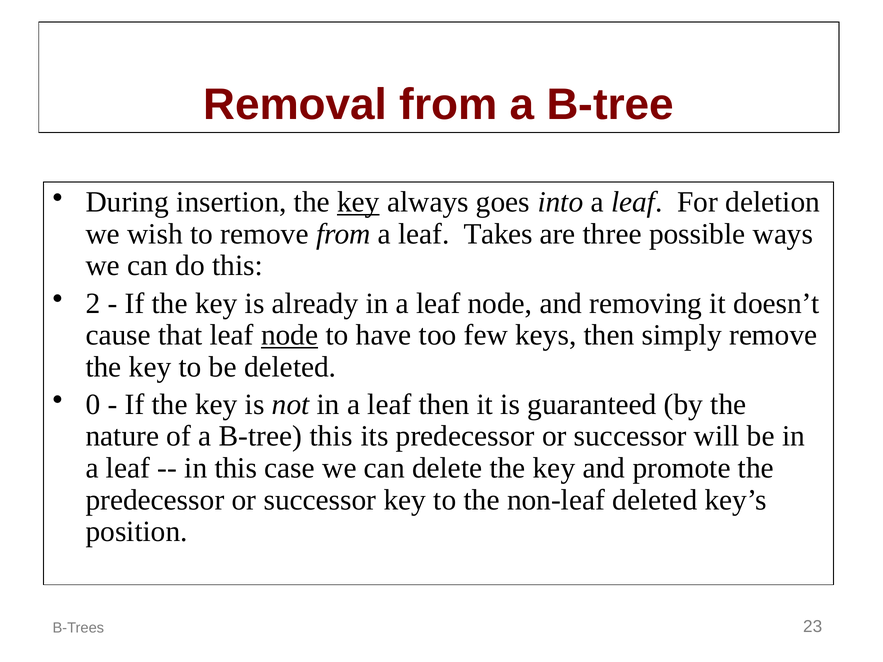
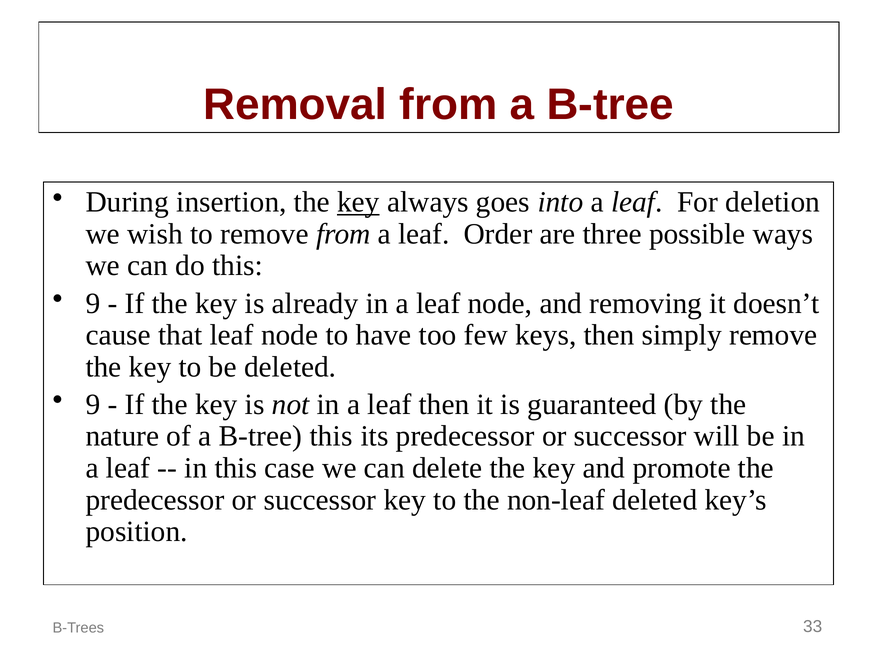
Takes: Takes -> Order (498, 234)
2: 2 -> 9 (93, 303)
node underline: present -> none (290, 335)
0: 0 -> 9 (93, 405)
23: 23 -> 33 (813, 627)
